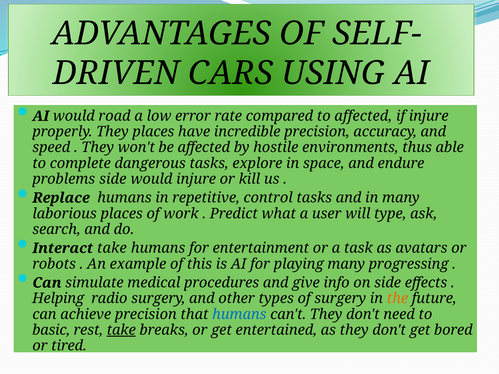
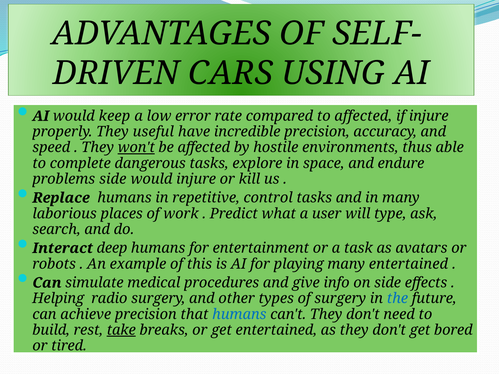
road: road -> keep (114, 116)
They places: places -> useful (153, 132)
won't underline: none -> present (136, 148)
Interact take: take -> deep (112, 248)
many progressing: progressing -> entertained (408, 264)
the colour: orange -> blue (397, 299)
basic: basic -> build (51, 330)
